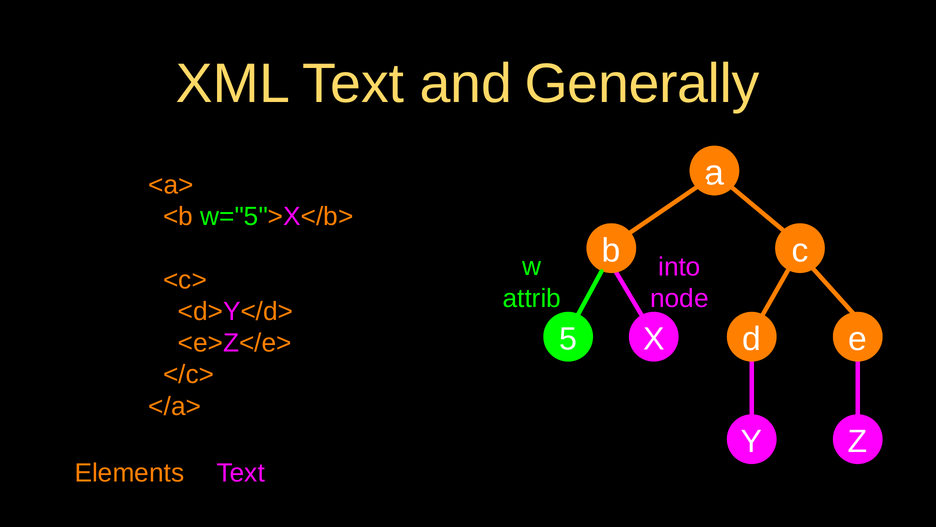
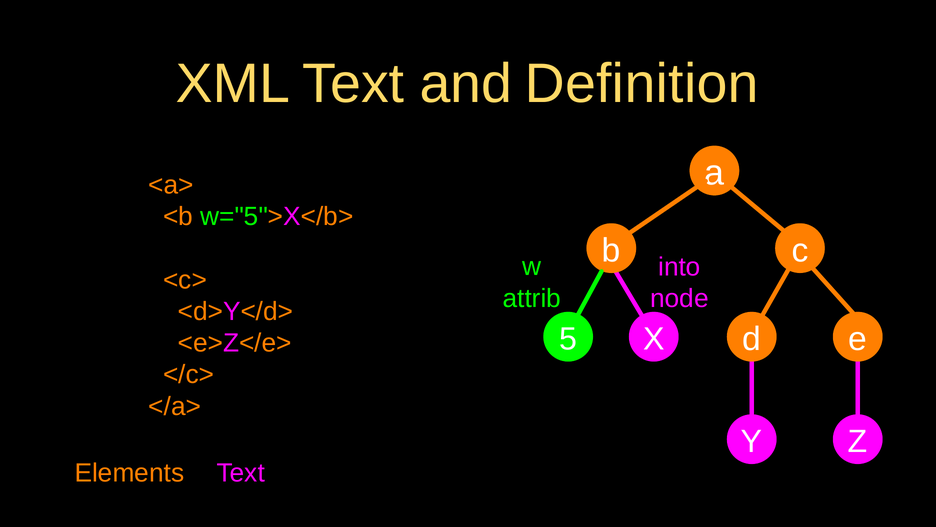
Generally: Generally -> Definition (642, 84)
